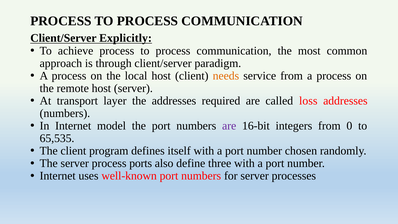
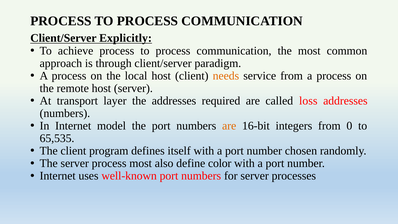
are colour: purple -> orange (229, 126)
process ports: ports -> most (141, 163)
three: three -> color (220, 163)
